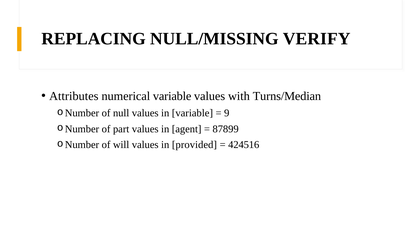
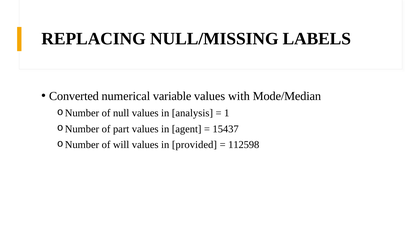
VERIFY: VERIFY -> LABELS (317, 39)
Attributes: Attributes -> Converted (74, 96)
Turns/Median: Turns/Median -> Mode/Median (287, 96)
in variable: variable -> analysis (192, 113)
9: 9 -> 1 (227, 113)
87899: 87899 -> 15437 (226, 129)
424516: 424516 -> 112598 (244, 145)
